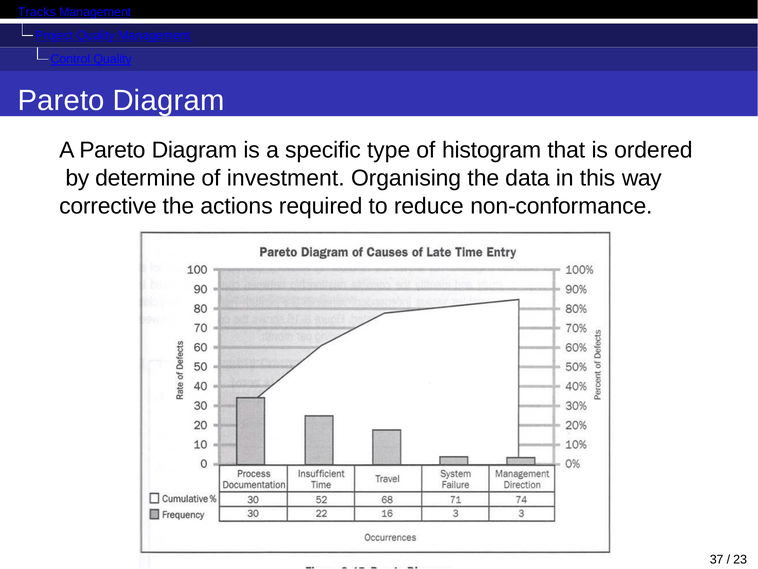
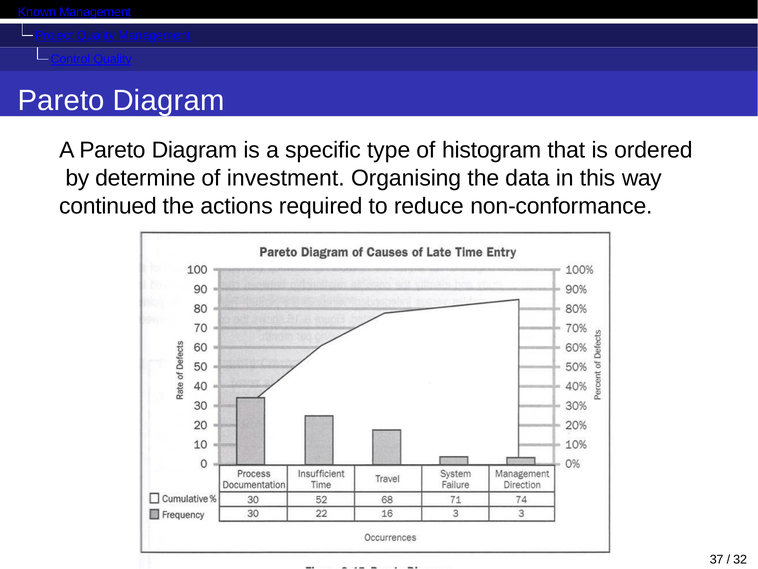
Tracks: Tracks -> Known (37, 12)
corrective: corrective -> continued (108, 206)
23: 23 -> 32 (740, 560)
